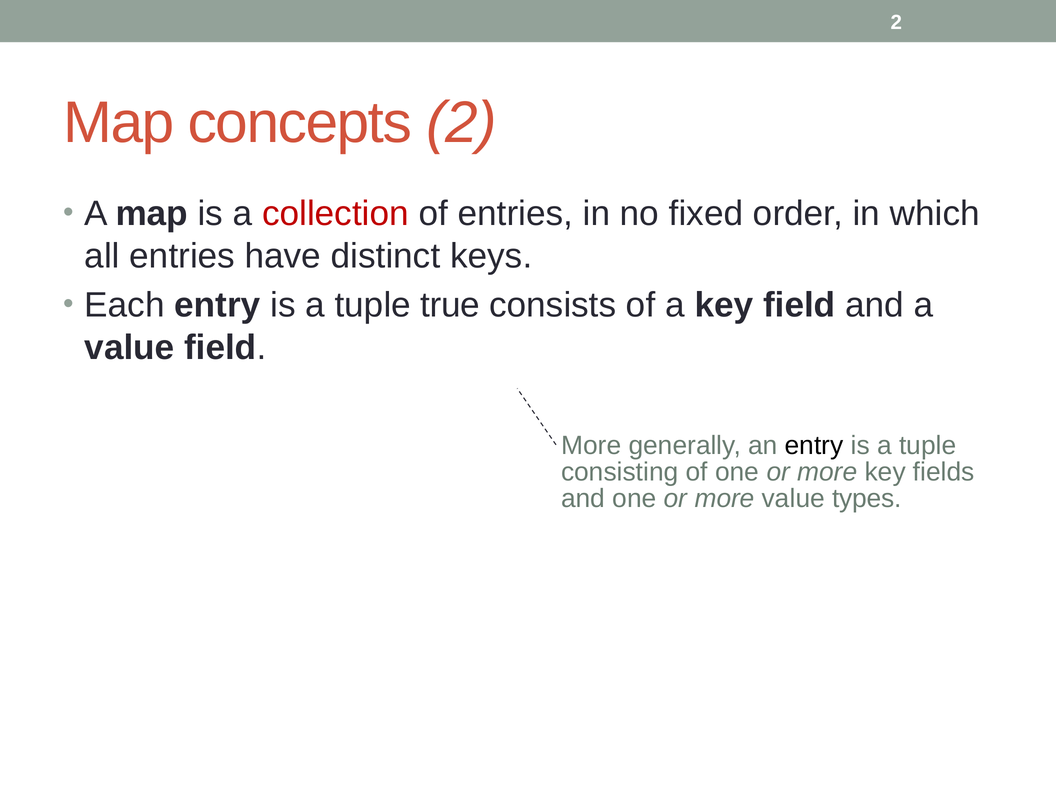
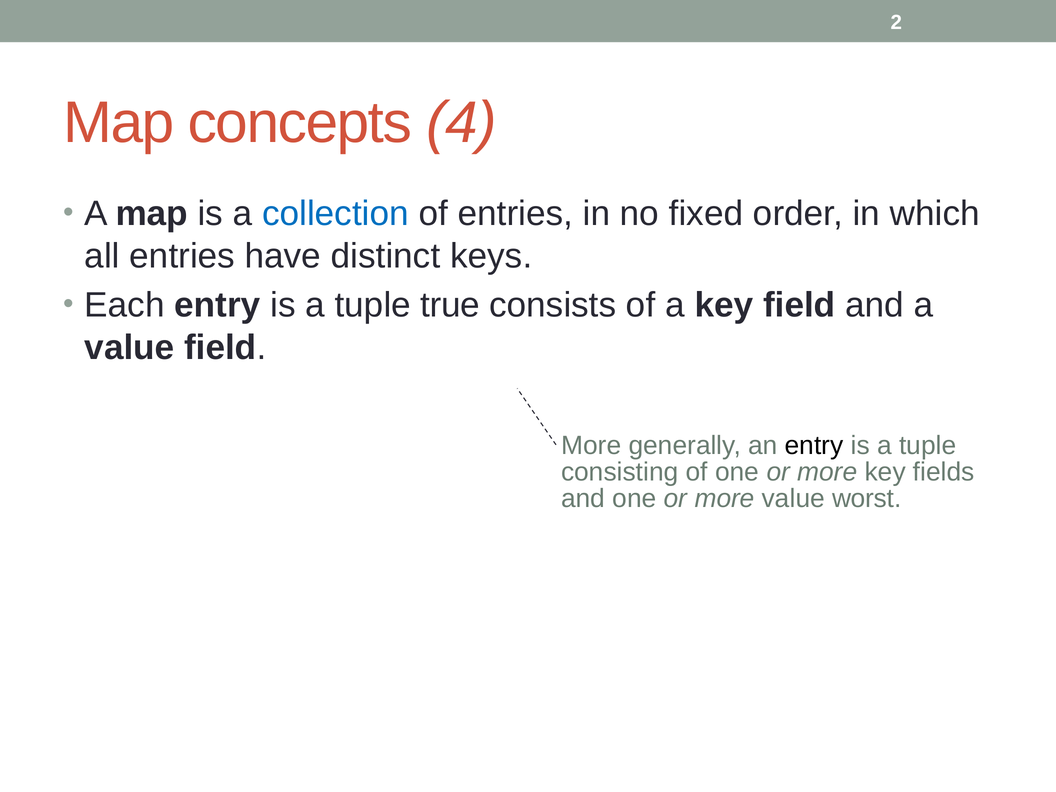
concepts 2: 2 -> 4 (462, 123)
collection colour: red -> blue (335, 214)
types: types -> worst (867, 499)
